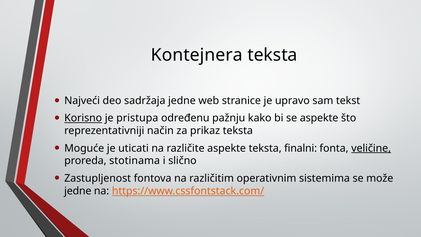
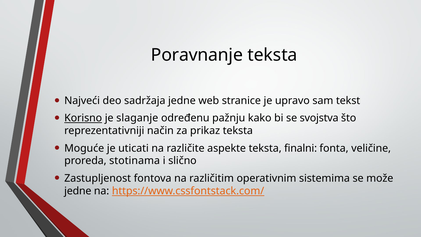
Kontejnera: Kontejnera -> Poravnanje (197, 55)
pristupa: pristupa -> slaganje (137, 118)
se aspekte: aspekte -> svojstva (319, 118)
veličine underline: present -> none (371, 148)
